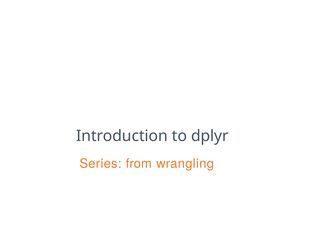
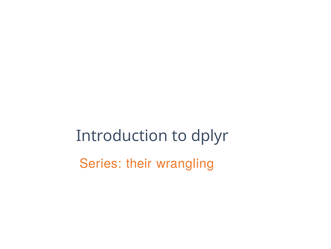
from: from -> their (139, 163)
